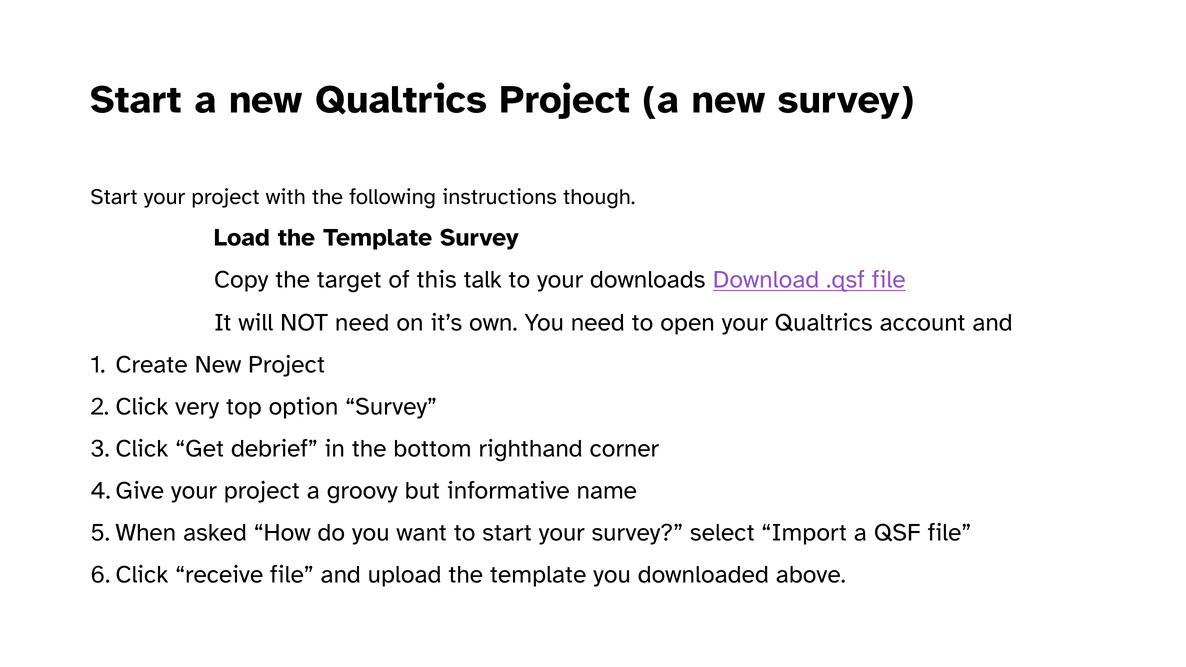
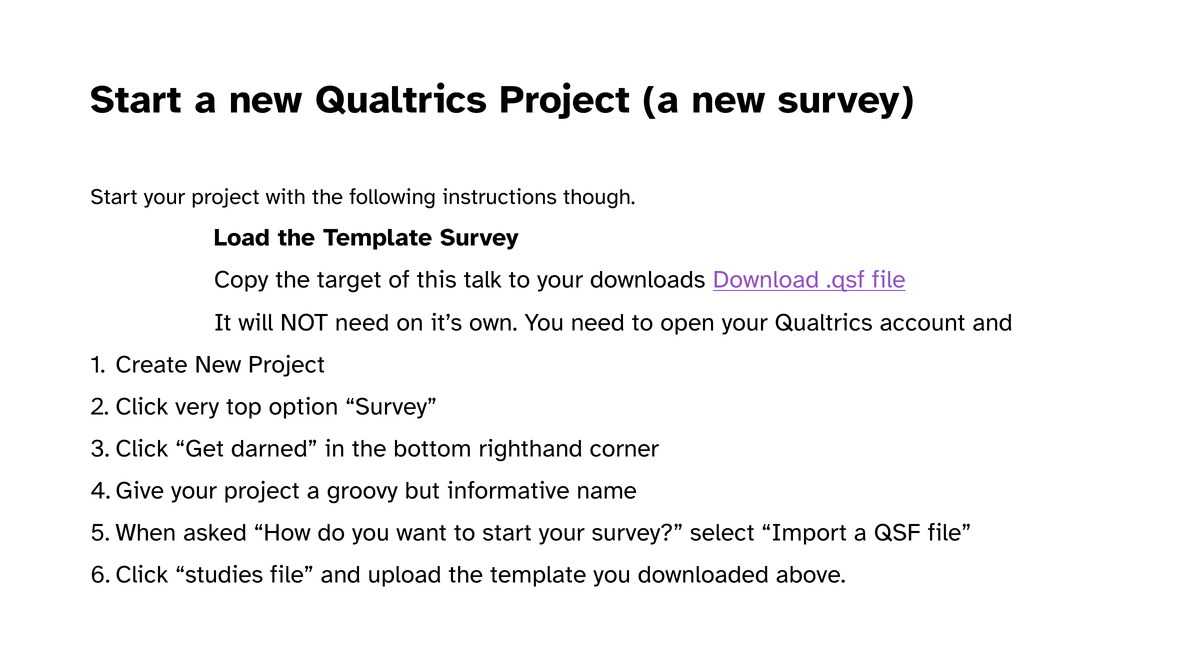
debrief: debrief -> darned (274, 449)
receive: receive -> studies (219, 575)
